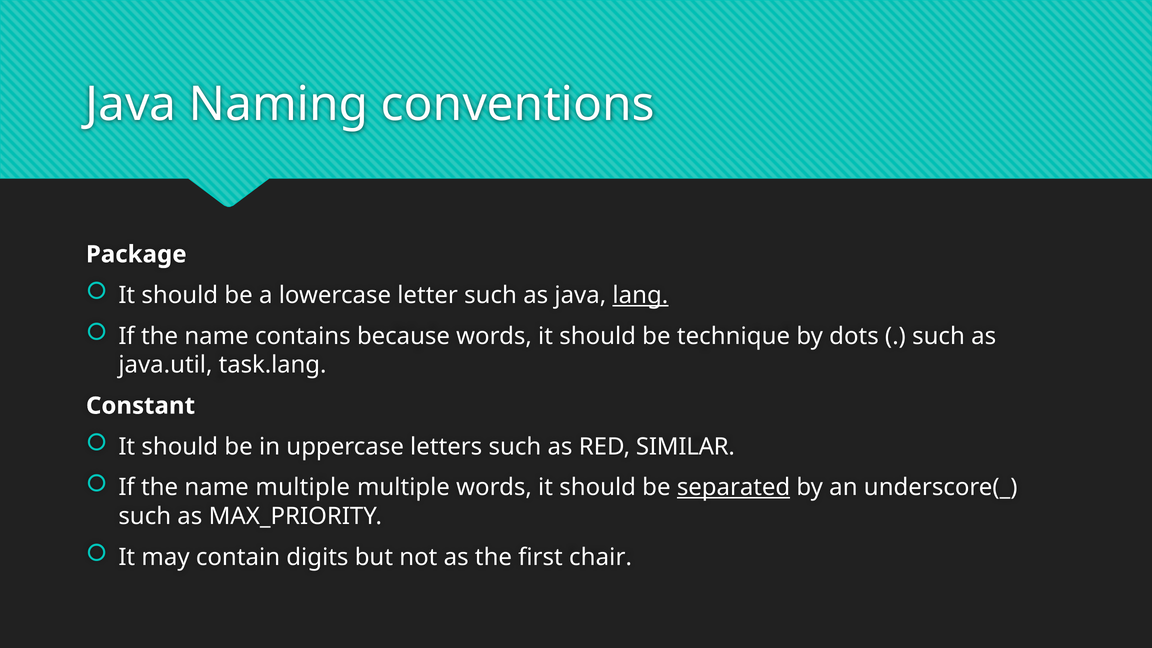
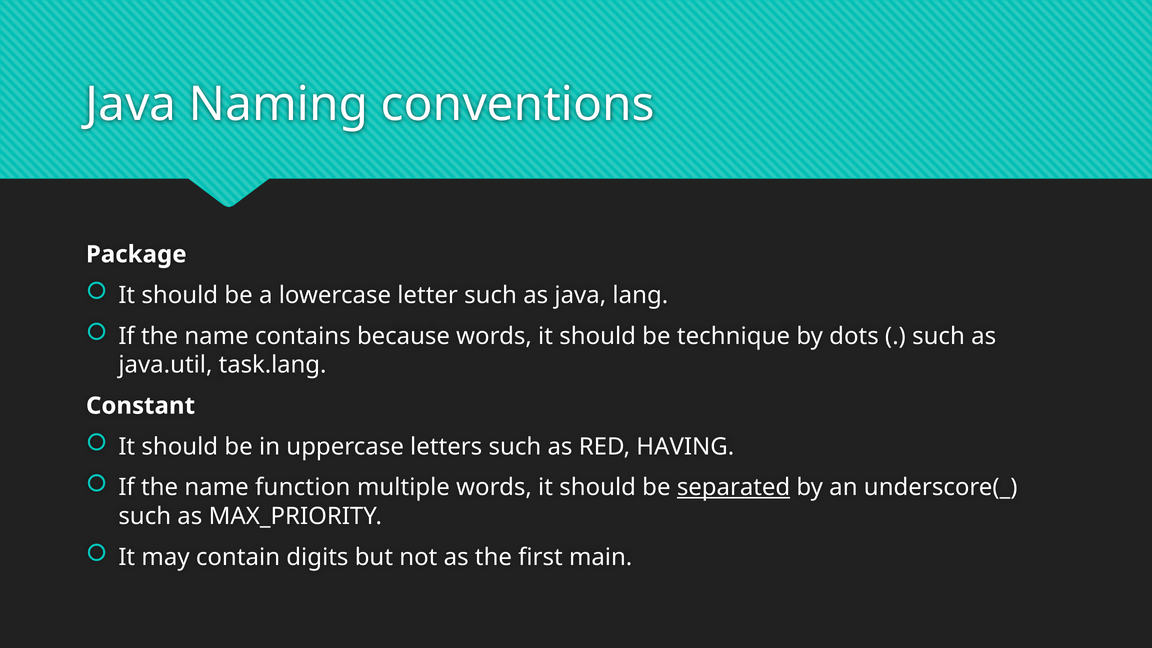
lang underline: present -> none (640, 295)
SIMILAR: SIMILAR -> HAVING (685, 447)
name multiple: multiple -> function (303, 488)
chair: chair -> main (601, 557)
